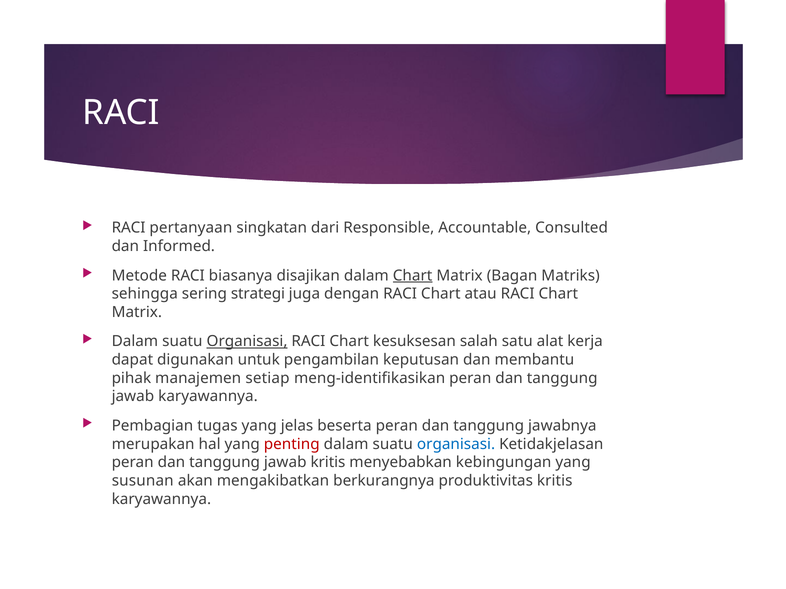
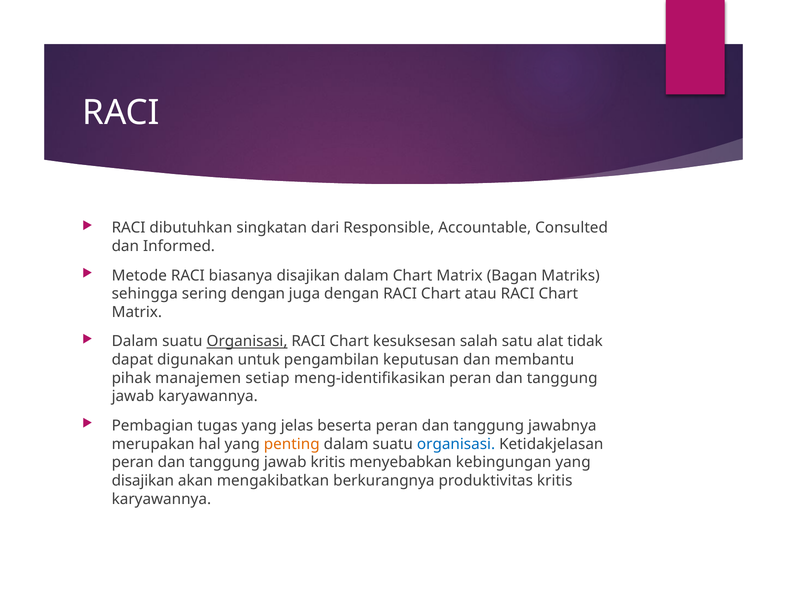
pertanyaan: pertanyaan -> dibutuhkan (191, 228)
Chart underline: present -> none (413, 276)
sering strategi: strategi -> dengan (258, 294)
kerja: kerja -> tidak (585, 342)
penting colour: red -> orange (292, 444)
susunan: susunan -> disajikan (143, 481)
